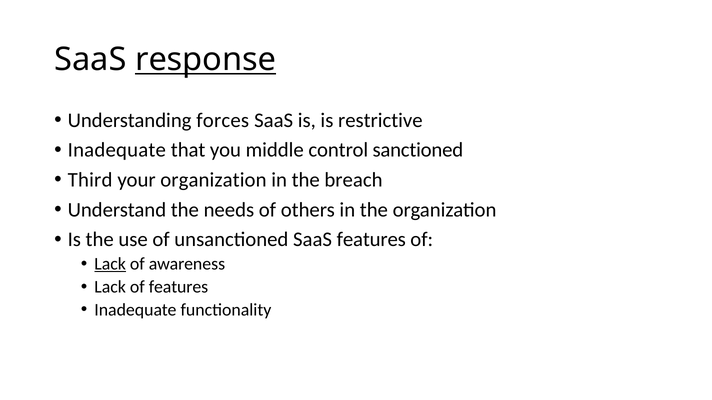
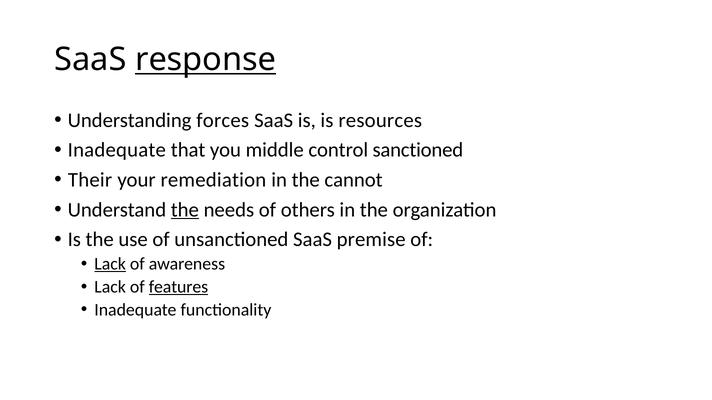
restrictive: restrictive -> resources (380, 120)
Third: Third -> Their (90, 180)
your organization: organization -> remediation (213, 180)
breach: breach -> cannot (354, 180)
the underline: none -> present (185, 210)
SaaS features: features -> premise (371, 240)
features underline: none -> present (178, 287)
